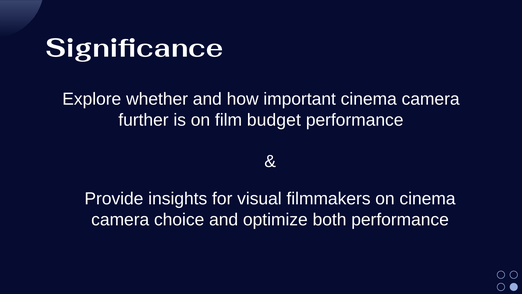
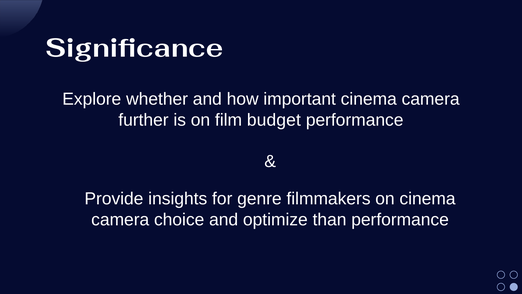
visual: visual -> genre (259, 199)
both: both -> than (330, 219)
